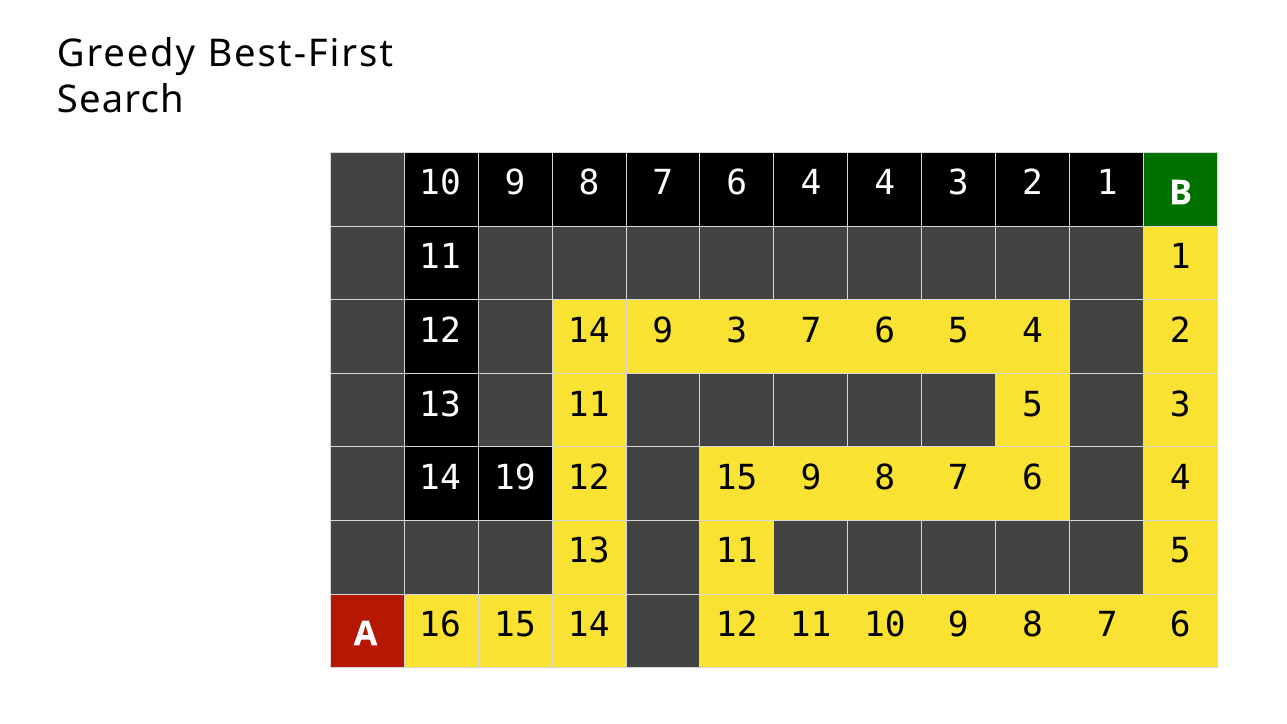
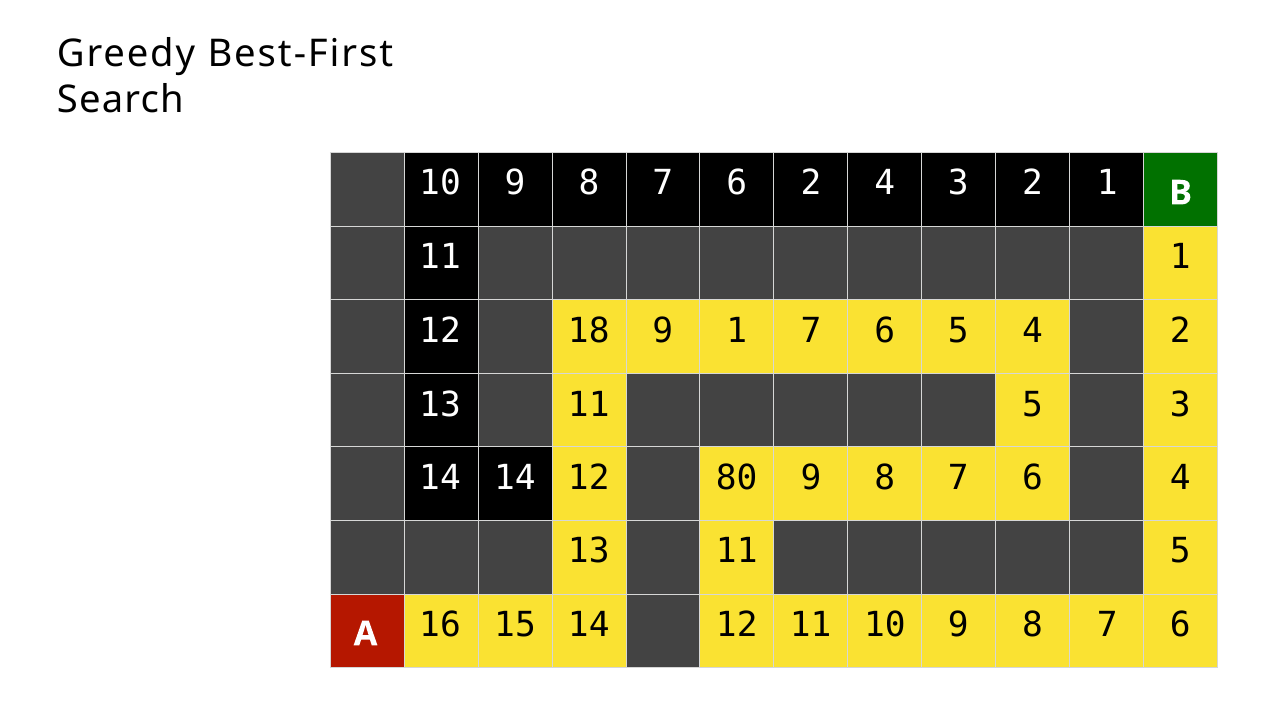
4: 4 -> 2 (811, 184)
12 14: 14 -> 18 (589, 331)
9 3: 3 -> 1 (737, 331)
14 19: 19 -> 14 (515, 478)
12 15: 15 -> 80 (737, 478)
